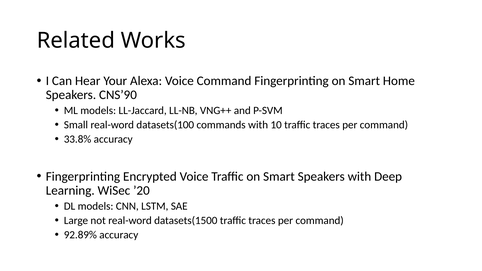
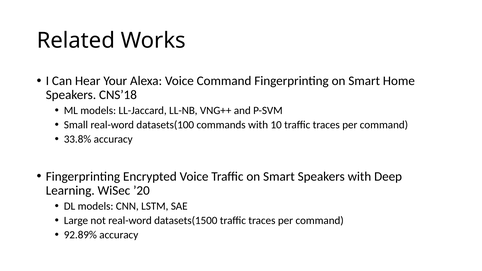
CNS’90: CNS’90 -> CNS’18 (118, 95)
